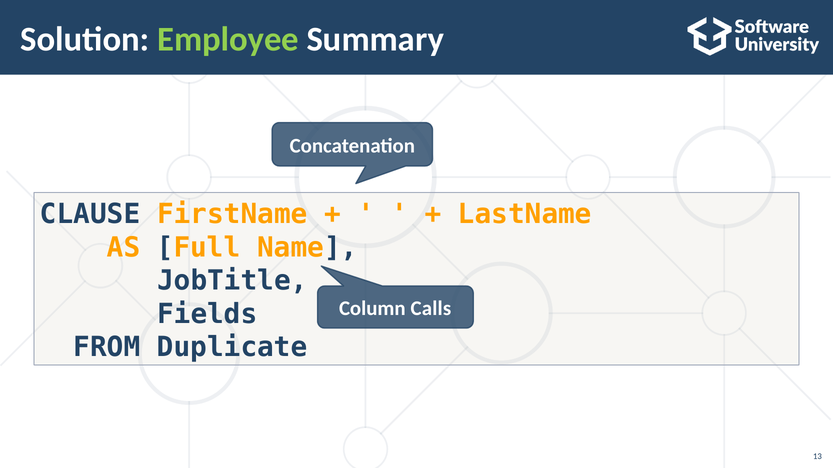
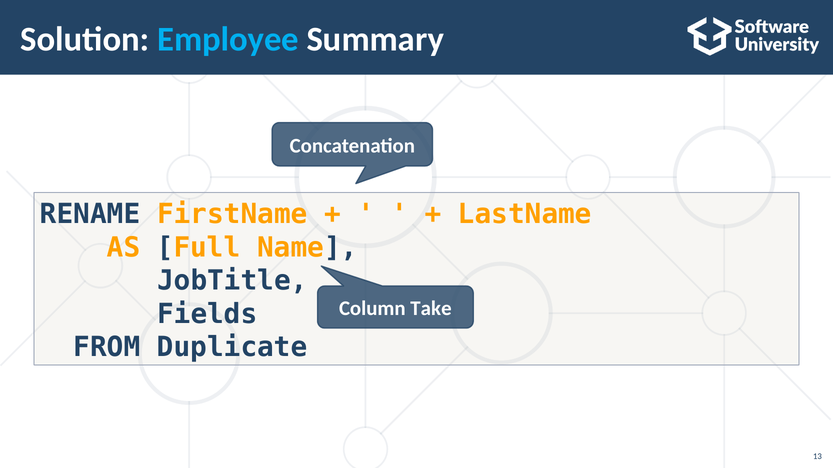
Employee colour: light green -> light blue (228, 39)
CLAUSE: CLAUSE -> RENAME (90, 214)
Calls: Calls -> Take (431, 309)
